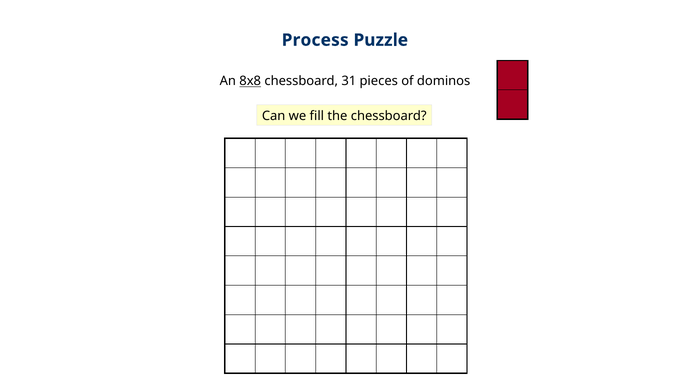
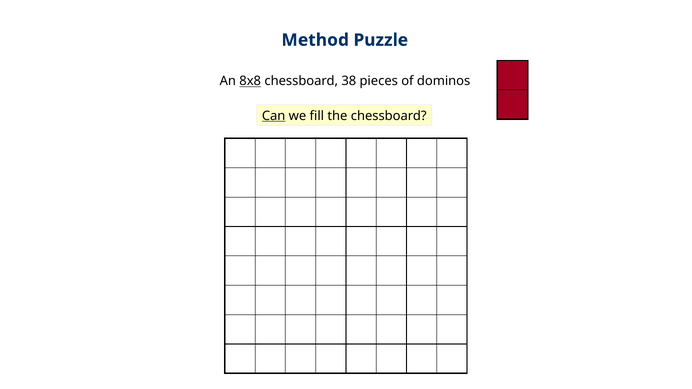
Process: Process -> Method (315, 40)
31: 31 -> 38 (349, 81)
Can underline: none -> present (274, 116)
